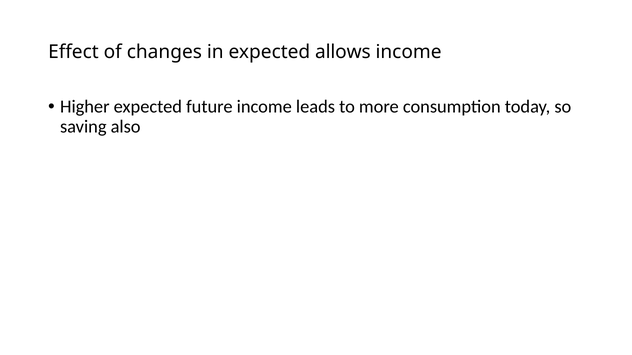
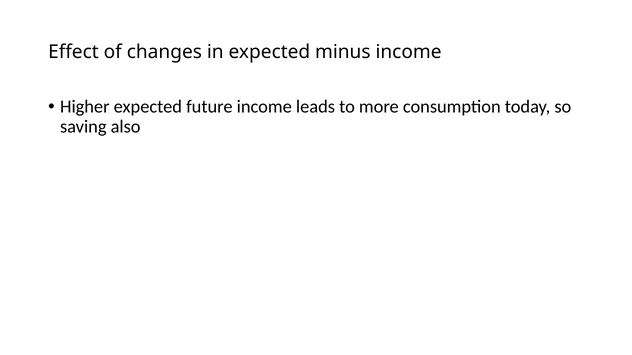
allows: allows -> minus (343, 52)
